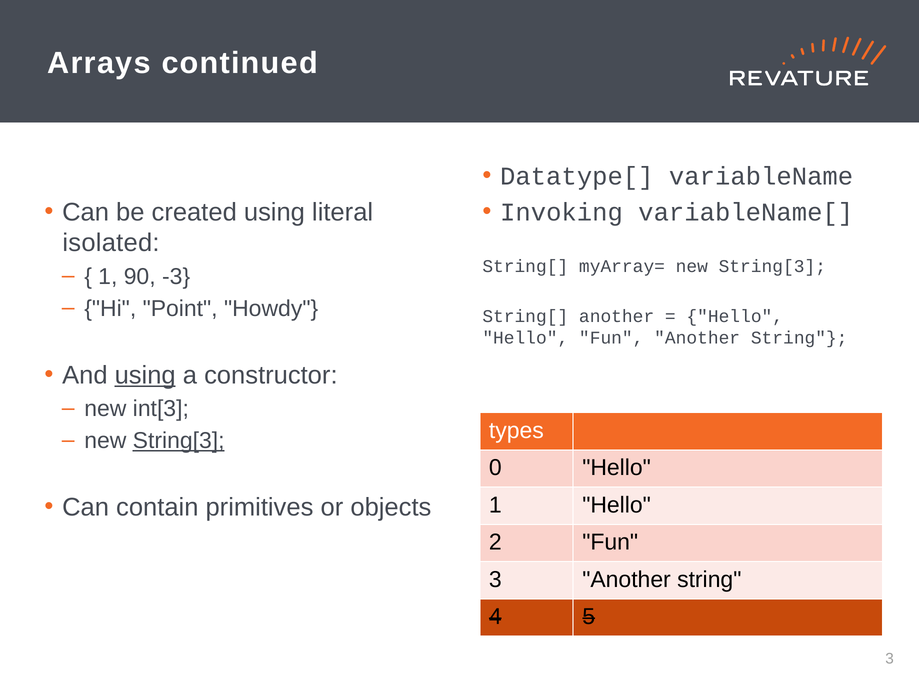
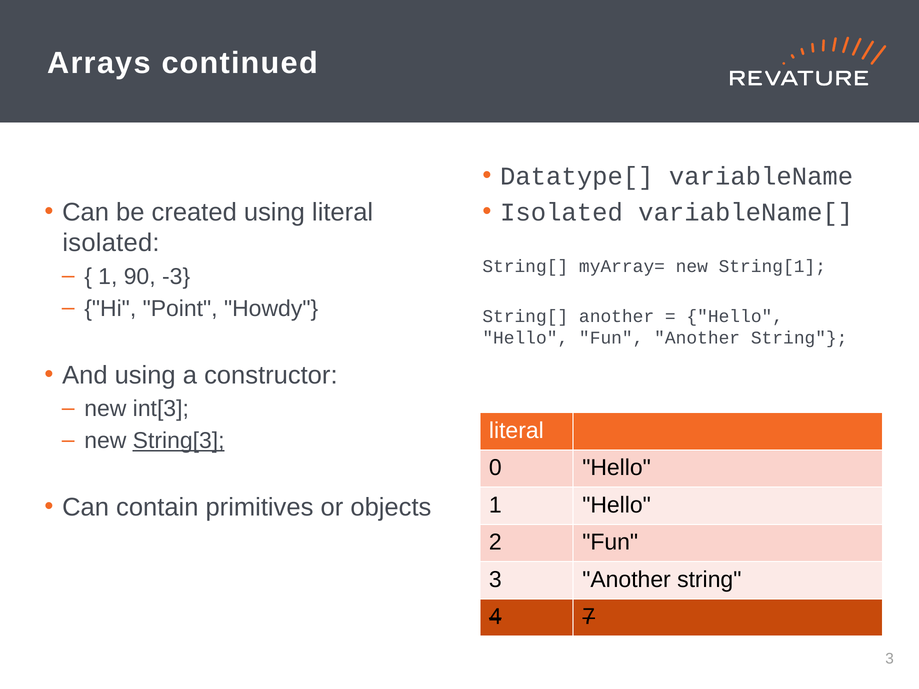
Invoking: Invoking -> Isolated (561, 212)
myArray= new String[3: String[3 -> String[1 (772, 266)
using underline: present -> none (145, 375)
types: types -> literal (516, 431)
5: 5 -> 7 (589, 617)
